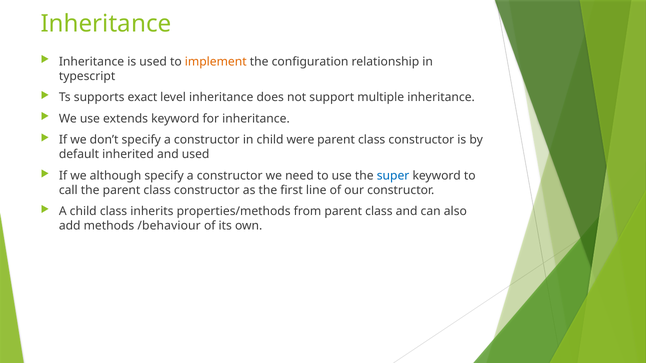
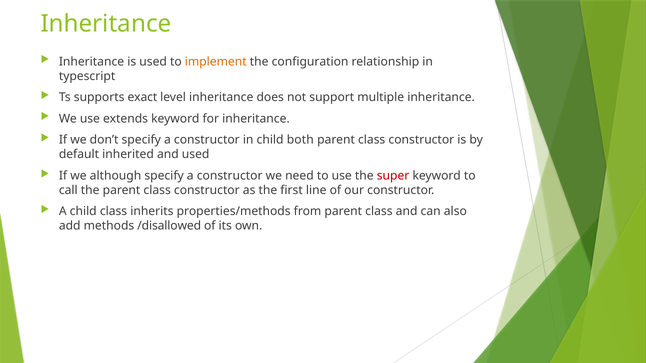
were: were -> both (300, 140)
super colour: blue -> red (393, 176)
/behaviour: /behaviour -> /disallowed (169, 226)
